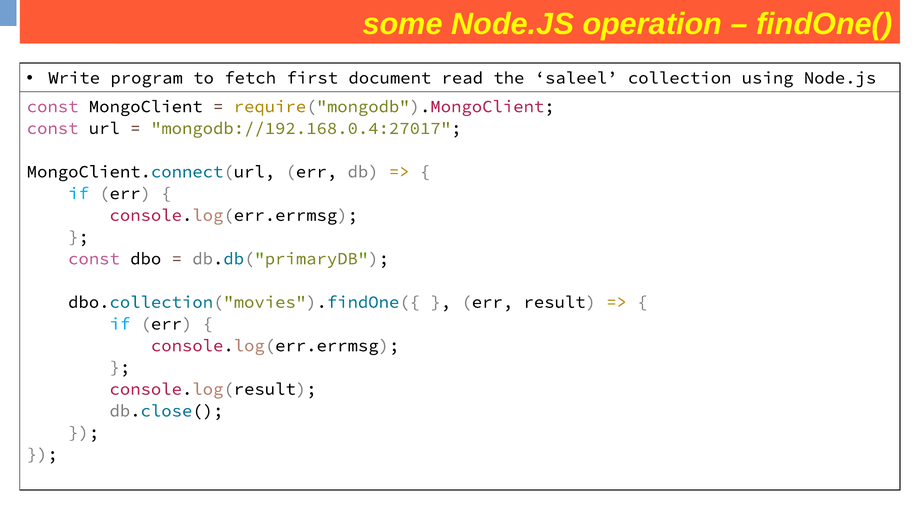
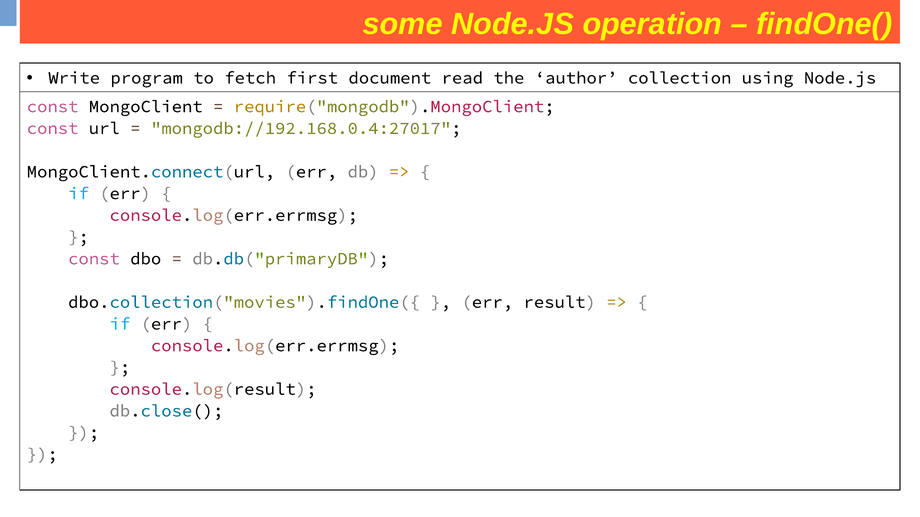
saleel: saleel -> author (576, 78)
